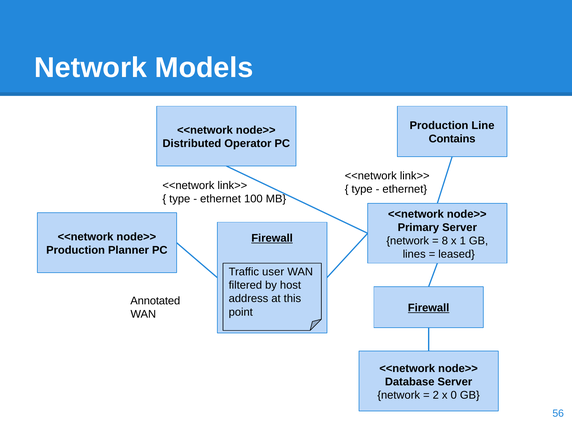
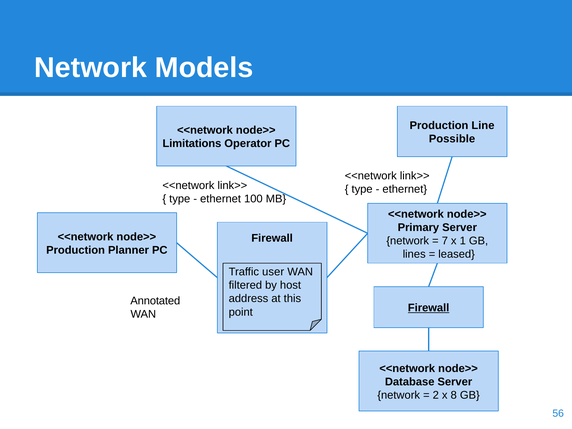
Contains: Contains -> Possible (452, 139)
Distributed: Distributed -> Limitations (192, 144)
Firewall underline: present -> none (272, 238)
8: 8 -> 7 (445, 241)
0: 0 -> 8 (454, 395)
